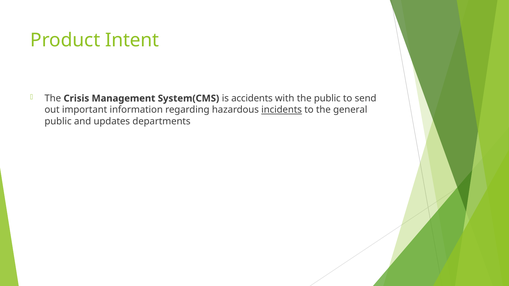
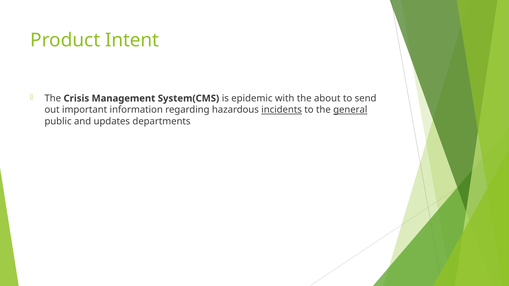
accidents: accidents -> epidemic (252, 98)
the public: public -> about (327, 98)
general underline: none -> present (350, 110)
